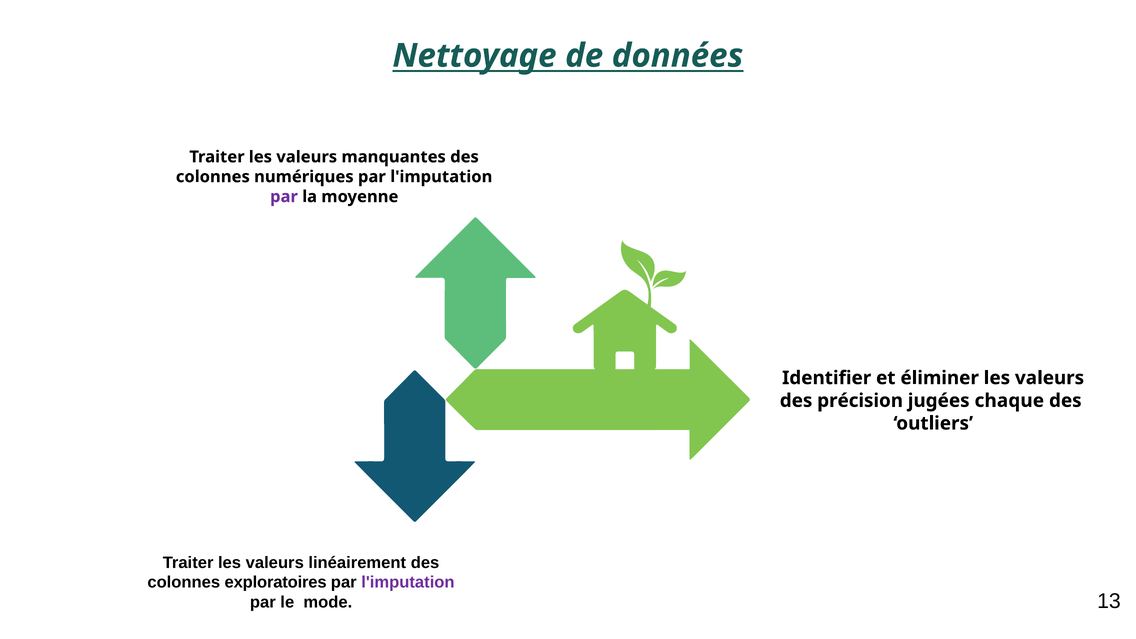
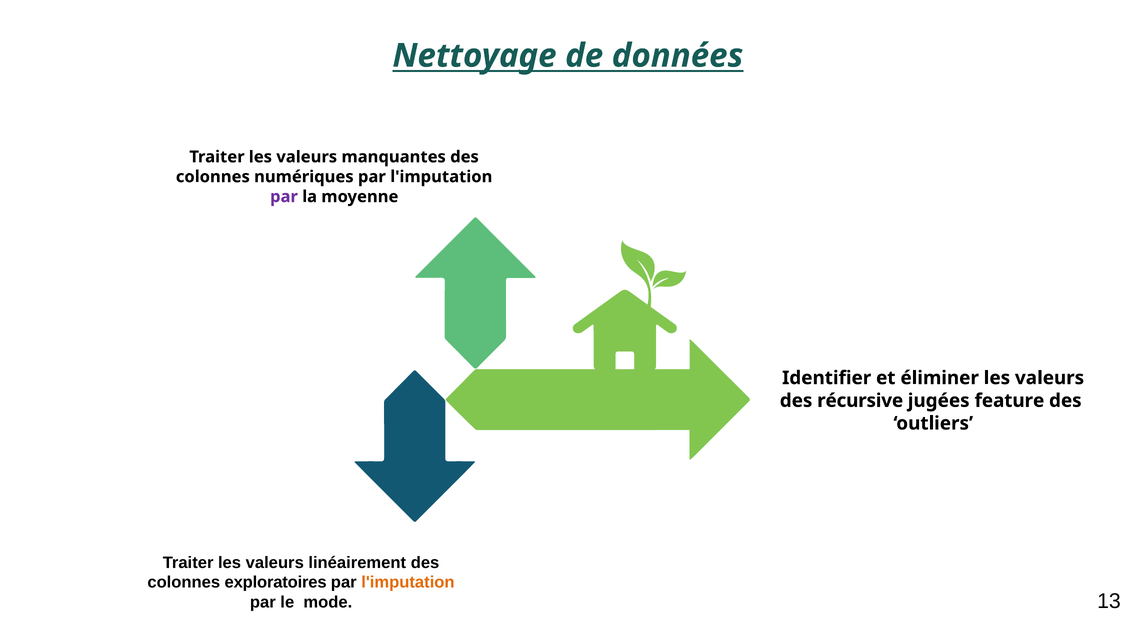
précision: précision -> récursive (860, 401)
chaque: chaque -> feature (1009, 401)
l'imputation colour: purple -> orange (408, 583)
